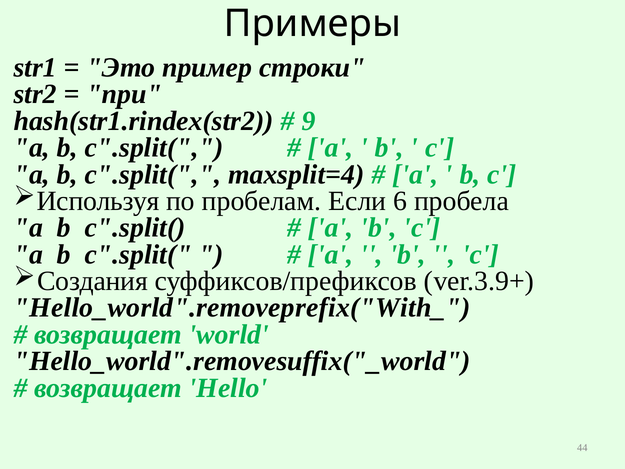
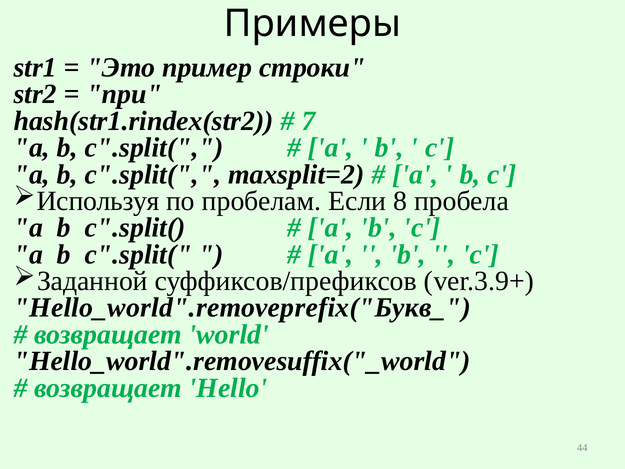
9: 9 -> 7 (309, 121)
maxsplit=4: maxsplit=4 -> maxsplit=2 (296, 174)
6: 6 -> 8 (400, 201)
Создания: Создания -> Заданной (92, 281)
Hello_world".removeprefix("With_: Hello_world".removeprefix("With_ -> Hello_world".removeprefix("Букв_ (242, 308)
